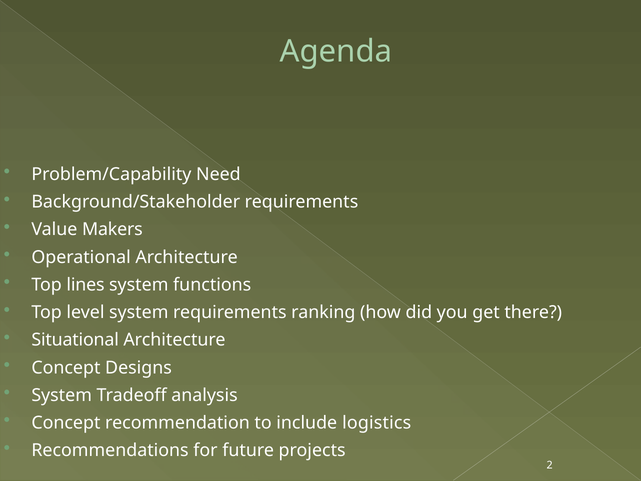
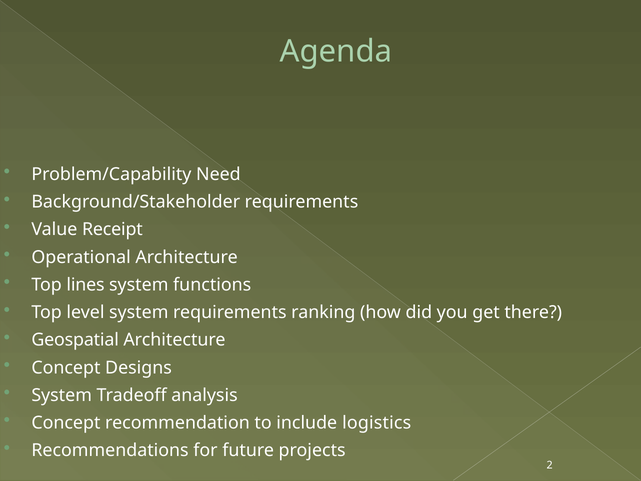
Makers: Makers -> Receipt (112, 229)
Situational: Situational -> Geospatial (75, 340)
